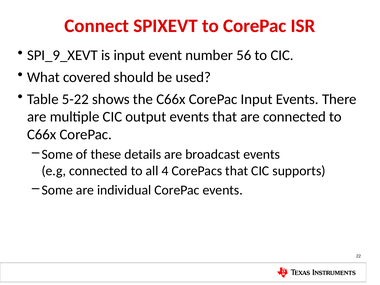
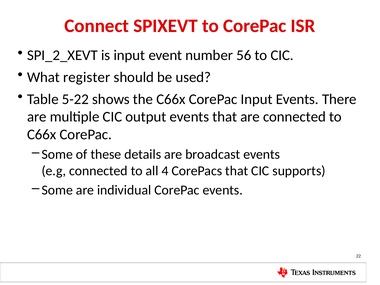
SPI_9_XEVT: SPI_9_XEVT -> SPI_2_XEVT (62, 55)
covered: covered -> register (87, 77)
